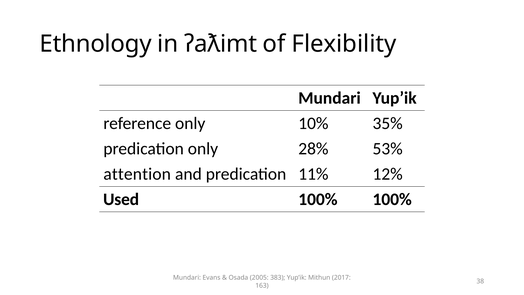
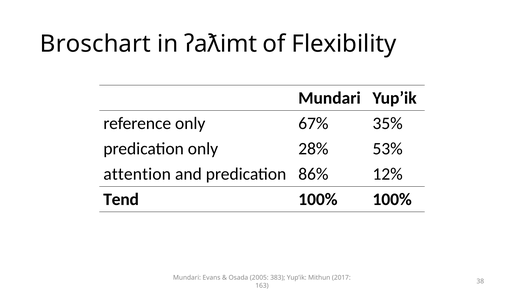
Ethnology: Ethnology -> Broschart (95, 44)
10%: 10% -> 67% (313, 123)
11%: 11% -> 86% (313, 174)
Used: Used -> Tend (121, 199)
